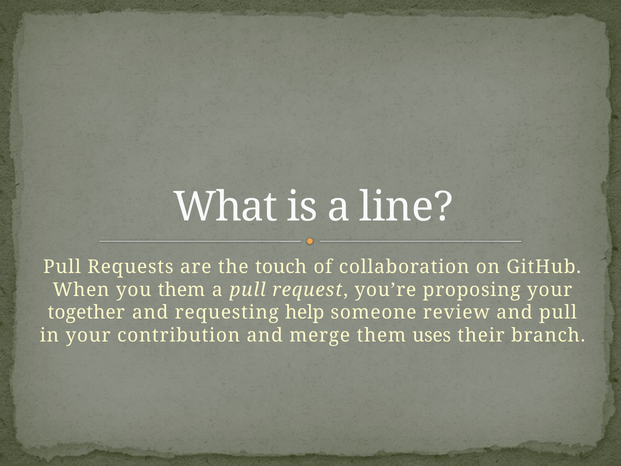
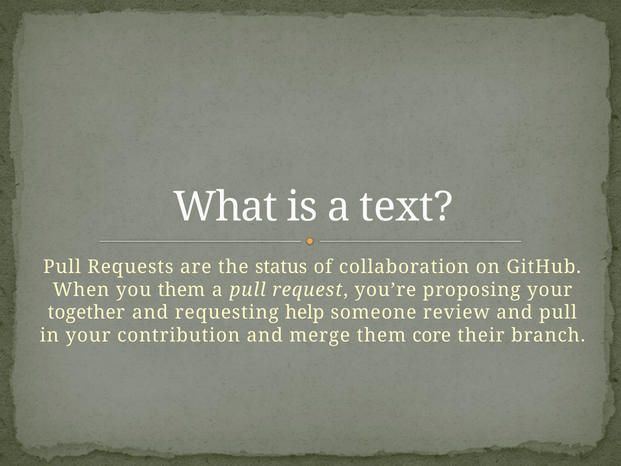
line: line -> text (406, 207)
touch: touch -> status (281, 267)
uses: uses -> core (432, 335)
